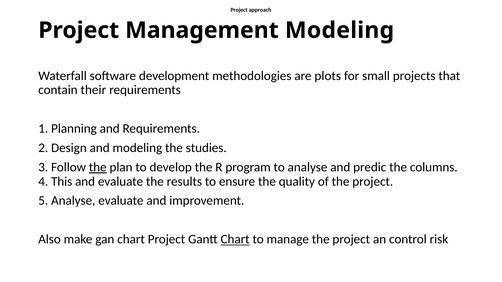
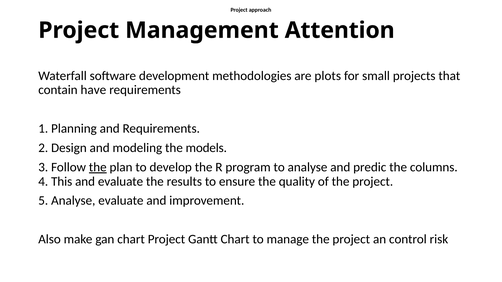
Management Modeling: Modeling -> Attention (340, 30)
their: their -> have (93, 90)
studies: studies -> models (206, 148)
Chart underline: present -> none (235, 240)
